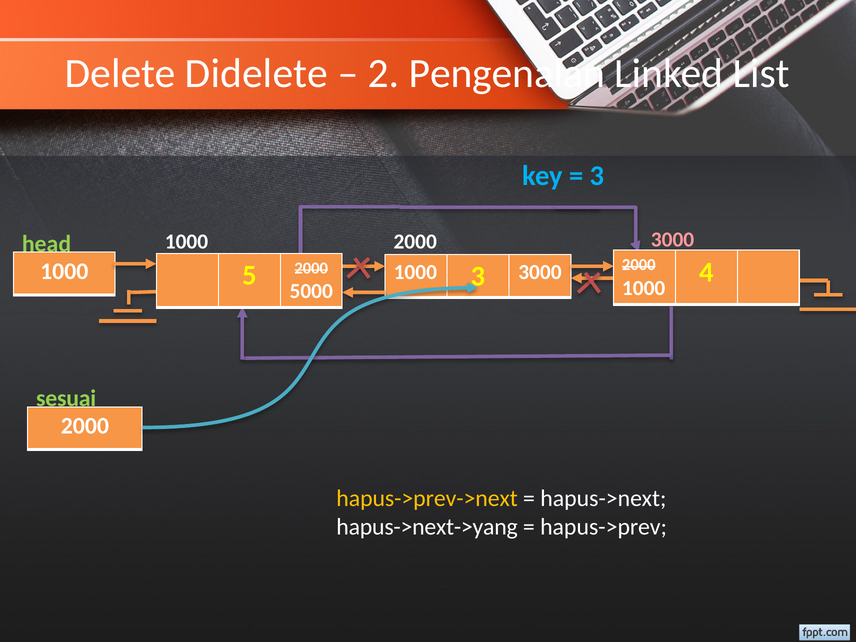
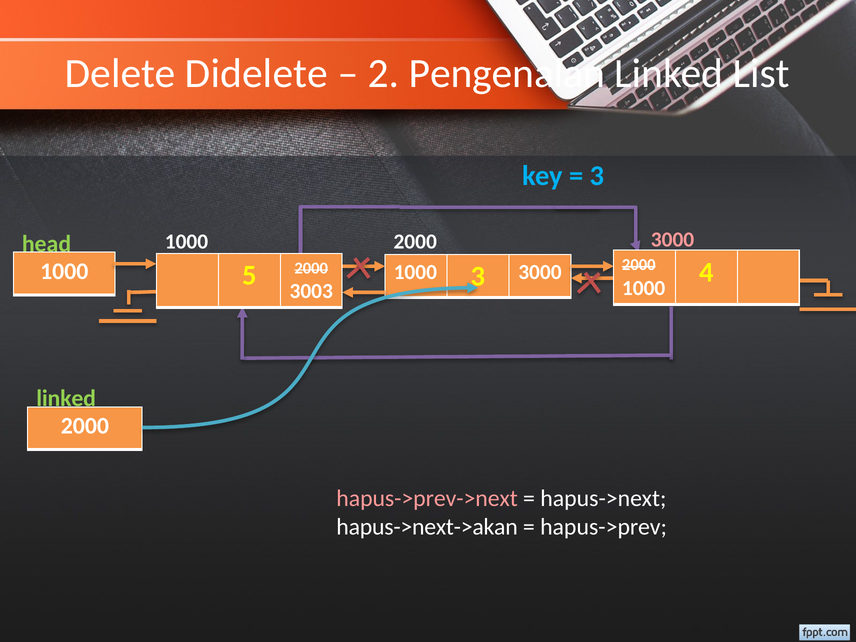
5000: 5000 -> 3003 (311, 291)
sesuai: sesuai -> linked (66, 398)
hapus->prev->next colour: yellow -> pink (427, 498)
hapus->next->yang: hapus->next->yang -> hapus->next->akan (427, 527)
